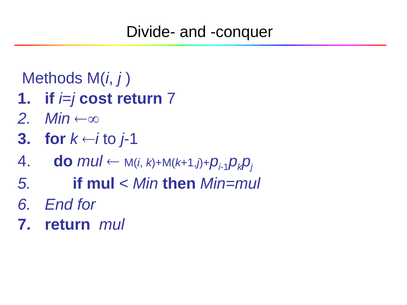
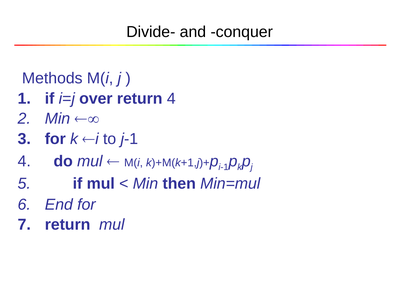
cost: cost -> over (96, 99)
return 7: 7 -> 4 (171, 99)
